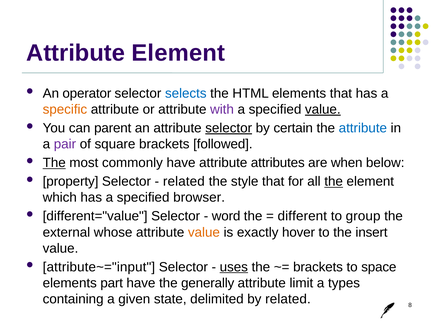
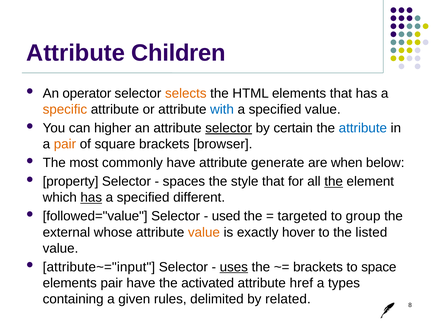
Attribute Element: Element -> Children (179, 53)
selects colour: blue -> orange (186, 94)
with colour: purple -> blue (222, 110)
value underline: present -> none (323, 110)
parent: parent -> higher (113, 128)
pair colour: purple -> orange (65, 144)
followed: followed -> browser (223, 144)
The underline: present -> none (54, 163)
attributes: attributes -> generate (278, 163)
related: related -> spaces (184, 182)
has underline: none -> present (91, 198)
browser: browser -> different (199, 198)
different="value: different="value -> followed="value (95, 217)
word: word -> used (226, 217)
different: different -> targeted (302, 217)
insert: insert -> listed (371, 233)
elements part: part -> pair (112, 283)
generally: generally -> activated (208, 283)
limit: limit -> href (301, 283)
state: state -> rules (170, 300)
